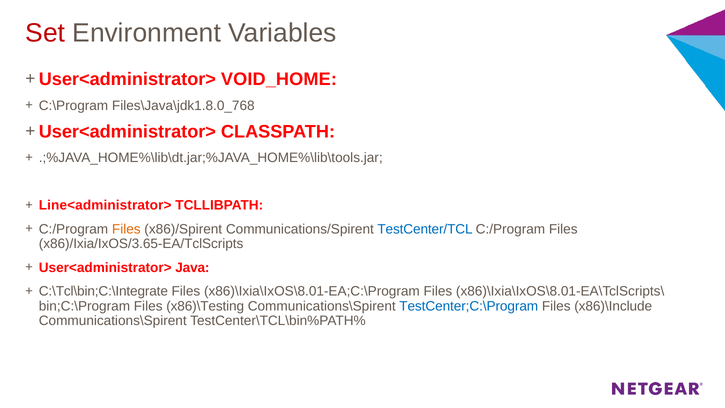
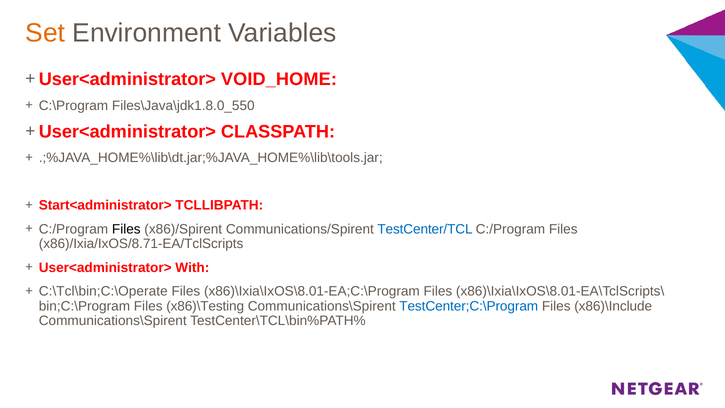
Set colour: red -> orange (45, 33)
Files\Java\jdk1.8.0_768: Files\Java\jdk1.8.0_768 -> Files\Java\jdk1.8.0_550 (183, 106)
Line<administrator>: Line<administrator> -> Start<administrator> (105, 205)
Files colour: orange -> black (126, 229)
x86)/Ixia/IxOS/3.65-EA/TclScripts: x86)/Ixia/IxOS/3.65-EA/TclScripts -> x86)/Ixia/IxOS/8.71-EA/TclScripts (141, 244)
Java: Java -> With (192, 268)
C:\Tcl\bin;C:\Integrate: C:\Tcl\bin;C:\Integrate -> C:\Tcl\bin;C:\Operate (103, 291)
